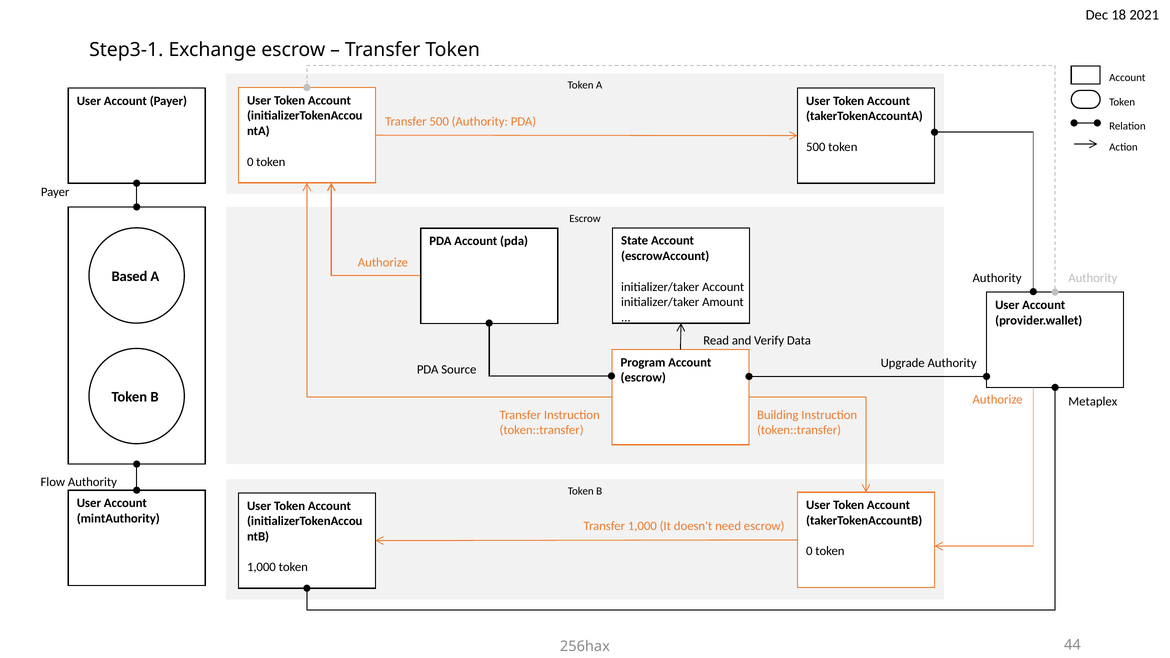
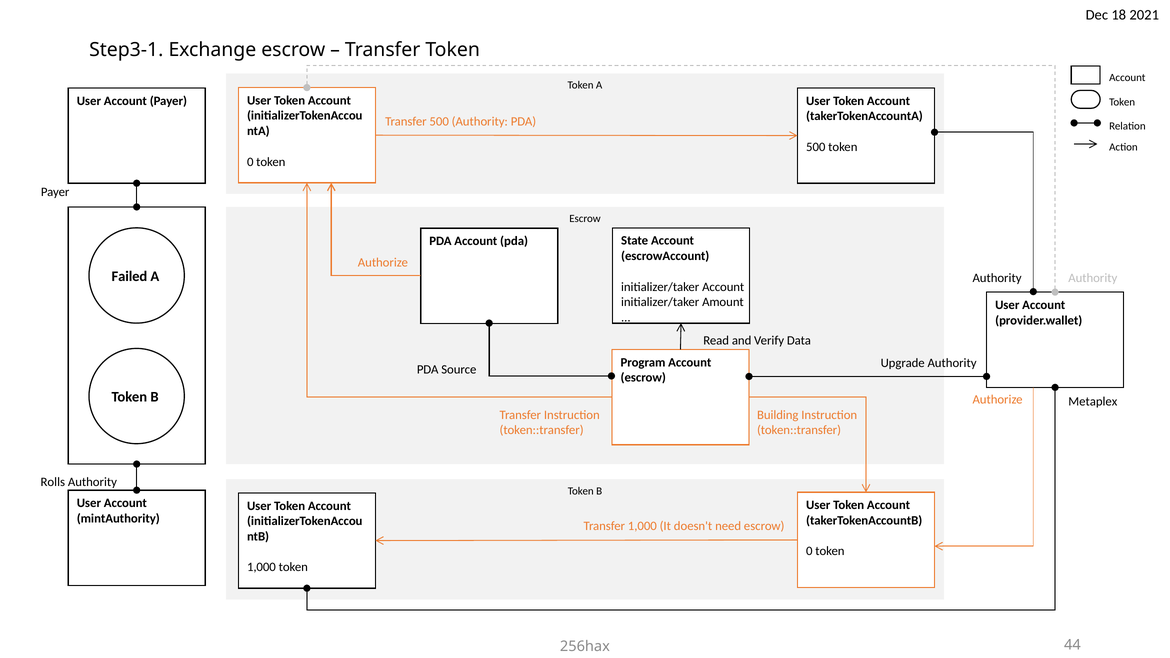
Based: Based -> Failed (129, 277)
Flow: Flow -> Rolls (53, 482)
